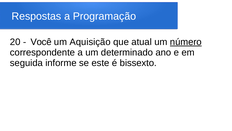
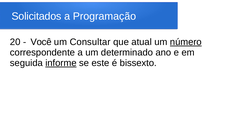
Respostas: Respostas -> Solicitados (36, 16)
Aquisição: Aquisição -> Consultar (90, 42)
informe underline: none -> present (61, 63)
